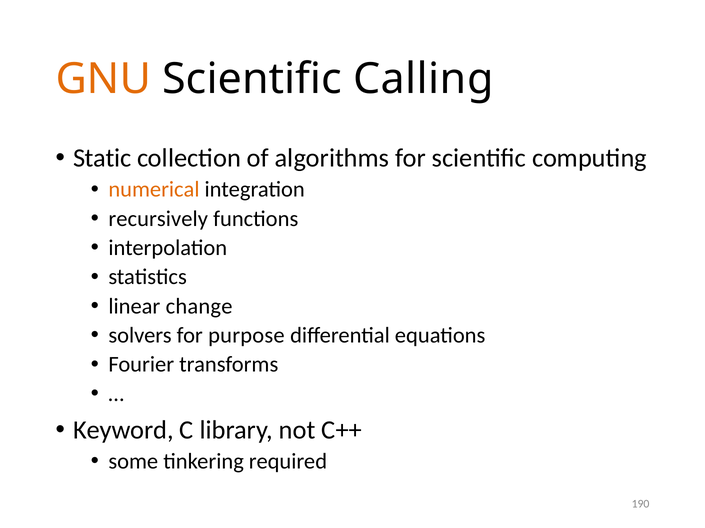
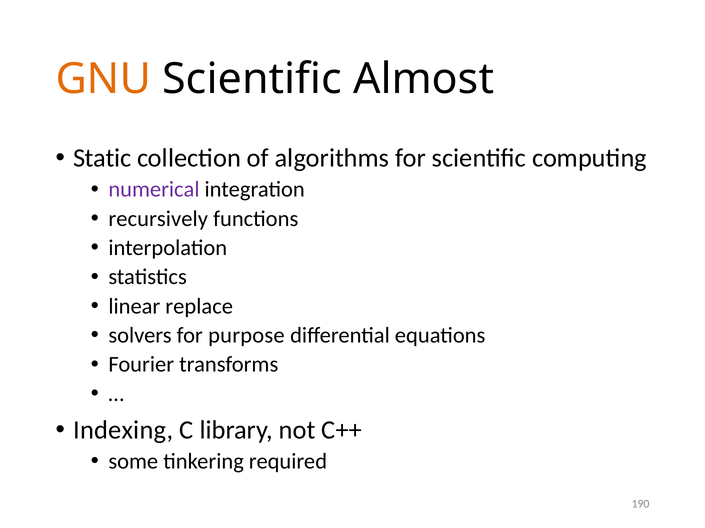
Calling: Calling -> Almost (424, 79)
numerical colour: orange -> purple (154, 190)
change: change -> replace (199, 307)
Keyword: Keyword -> Indexing (123, 430)
